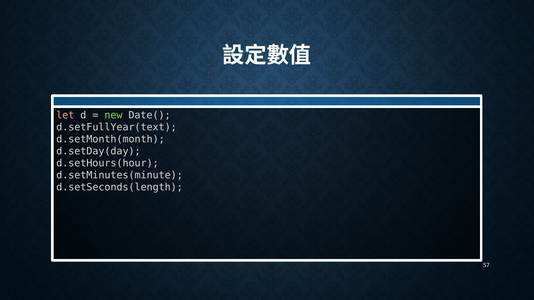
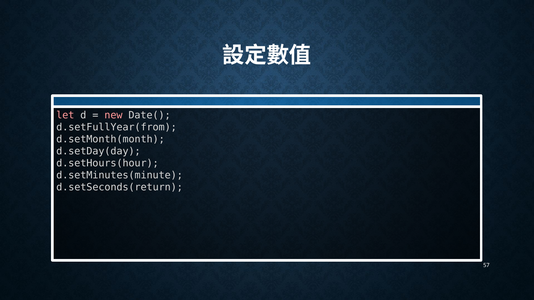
new colour: light green -> pink (113, 115)
d.setFullYear(text: d.setFullYear(text -> d.setFullYear(from (117, 127)
d.setSeconds(length: d.setSeconds(length -> d.setSeconds(return (120, 187)
